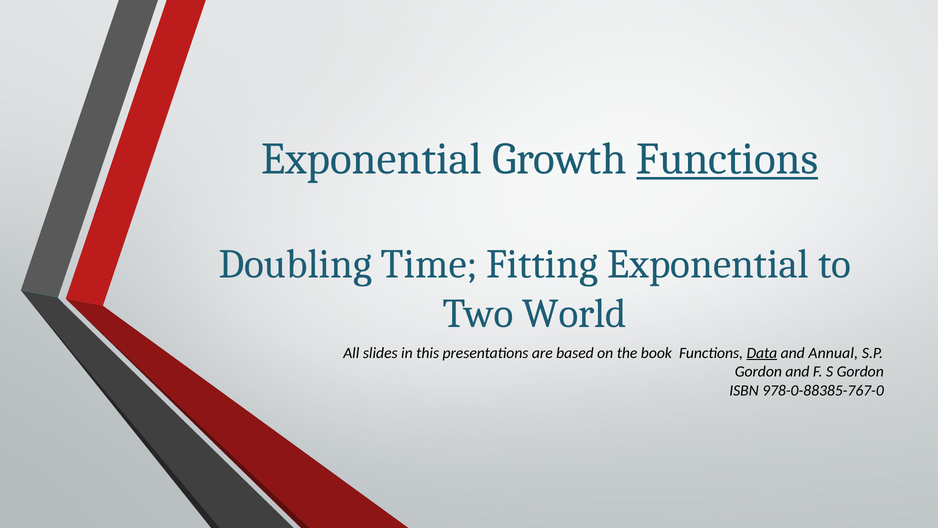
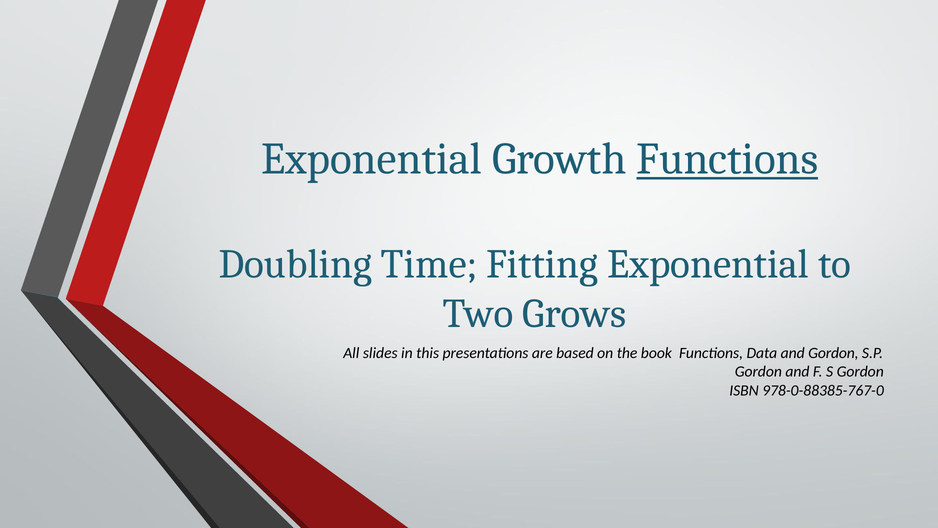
World: World -> Grows (574, 313)
Data underline: present -> none (762, 353)
and Annual: Annual -> Gordon (833, 353)
